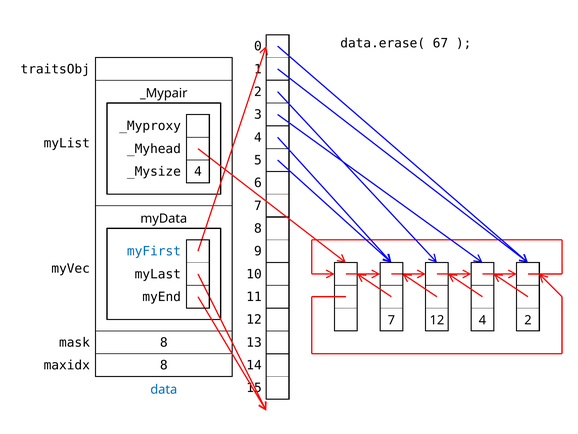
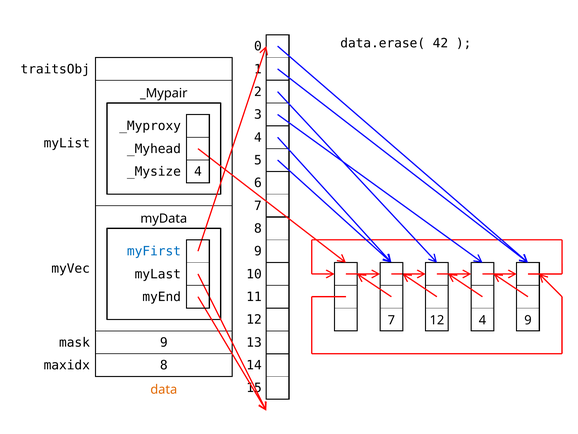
67: 67 -> 42 (440, 43)
12 2: 2 -> 9 (528, 320)
mask 8: 8 -> 9 (164, 342)
data colour: blue -> orange (164, 389)
